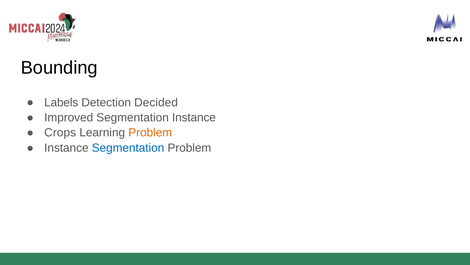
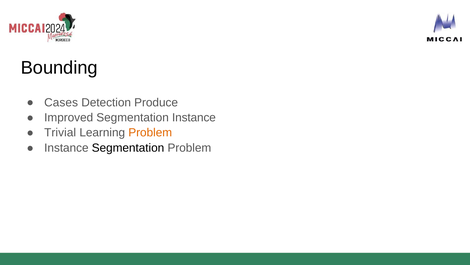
Labels: Labels -> Cases (61, 102)
Decided: Decided -> Produce (156, 102)
Crops: Crops -> Trivial (60, 132)
Segmentation colour: blue -> black (128, 148)
